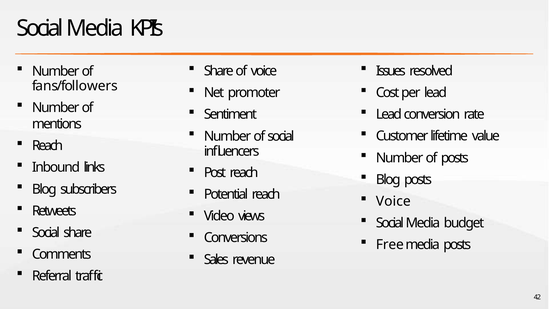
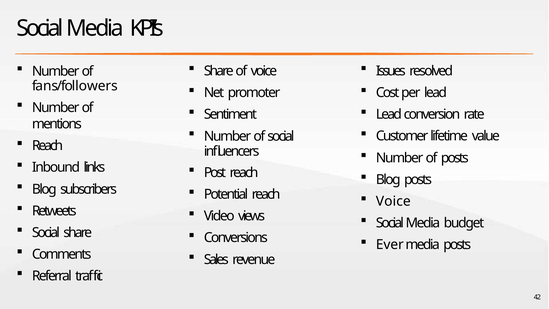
Free: Free -> Ever (390, 244)
